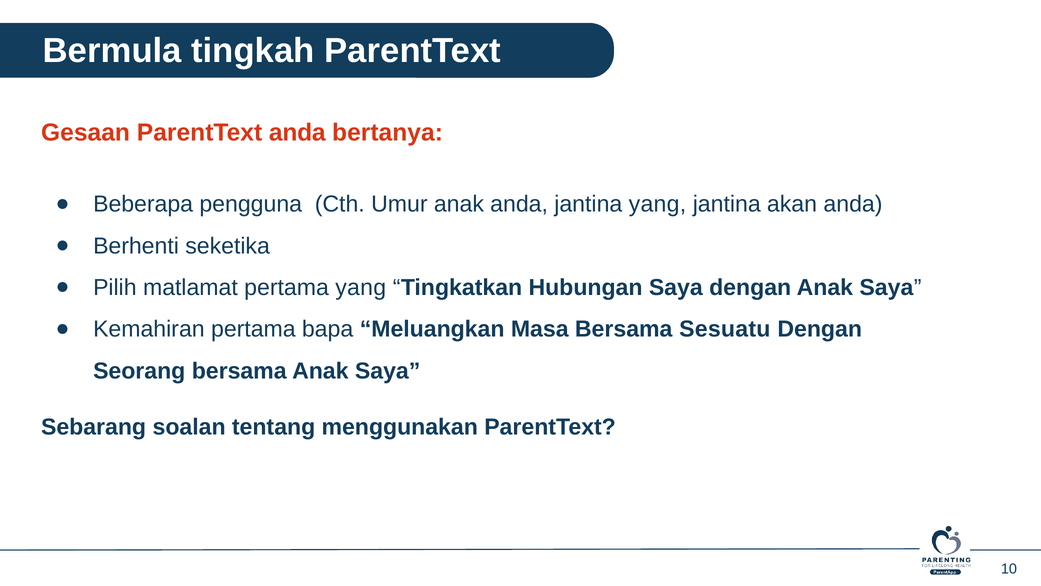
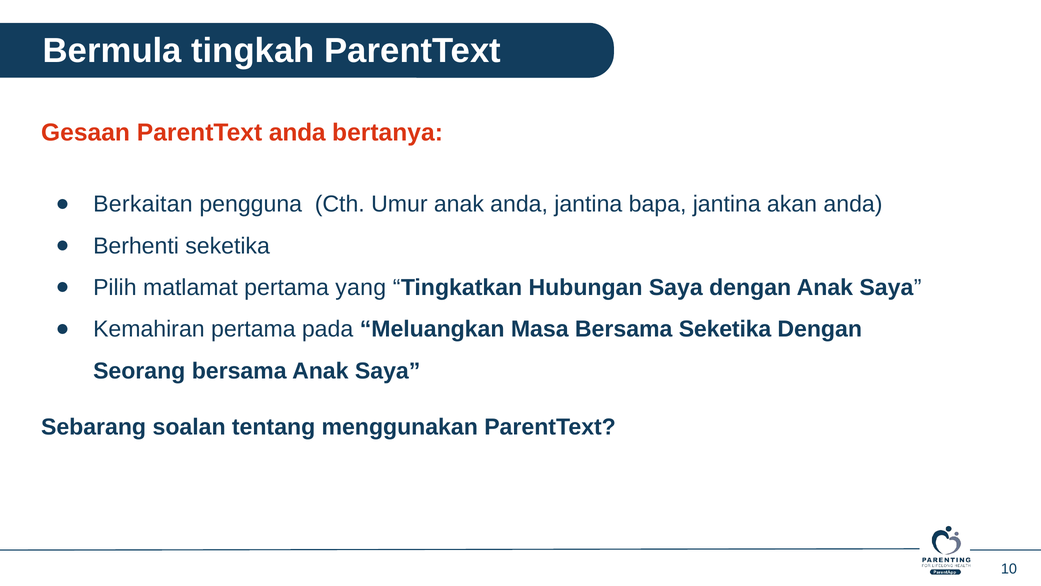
Beberapa: Beberapa -> Berkaitan (143, 204)
jantina yang: yang -> bapa (658, 204)
bapa: bapa -> pada (328, 329)
Bersama Sesuatu: Sesuatu -> Seketika (725, 329)
